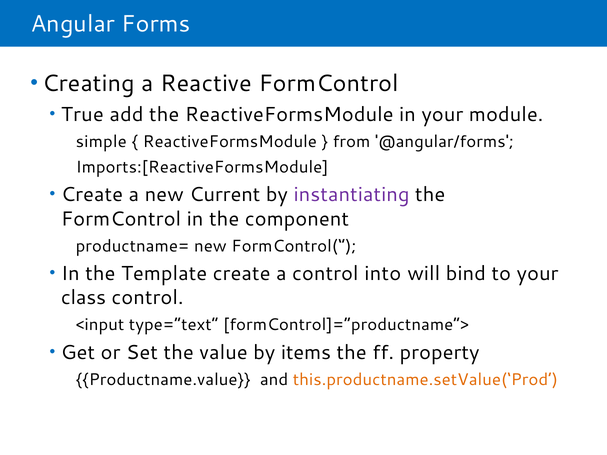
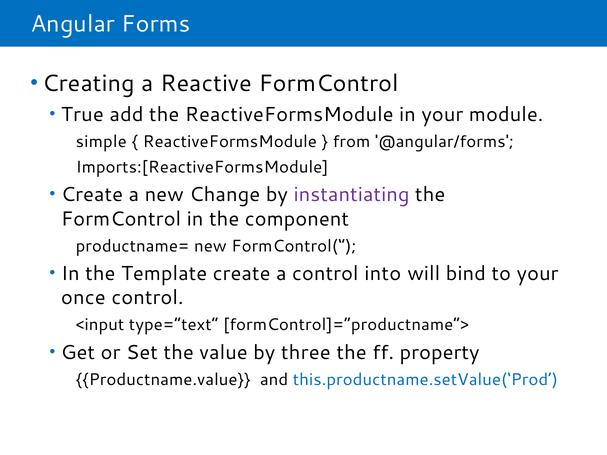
Current: Current -> Change (225, 195)
class: class -> once (83, 298)
items: items -> three (306, 353)
this.productname.setValue(‘Prod colour: orange -> blue (425, 380)
